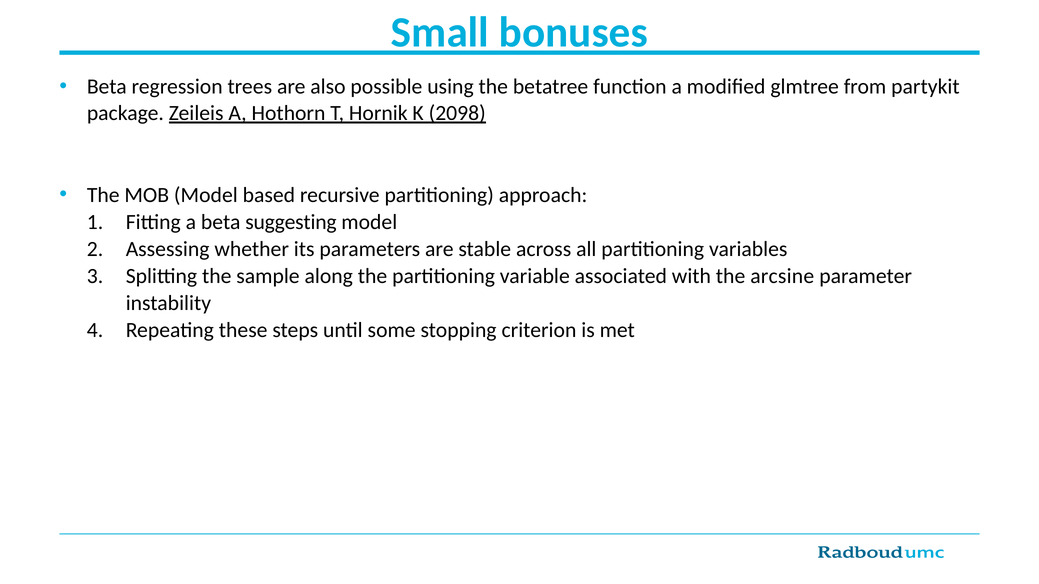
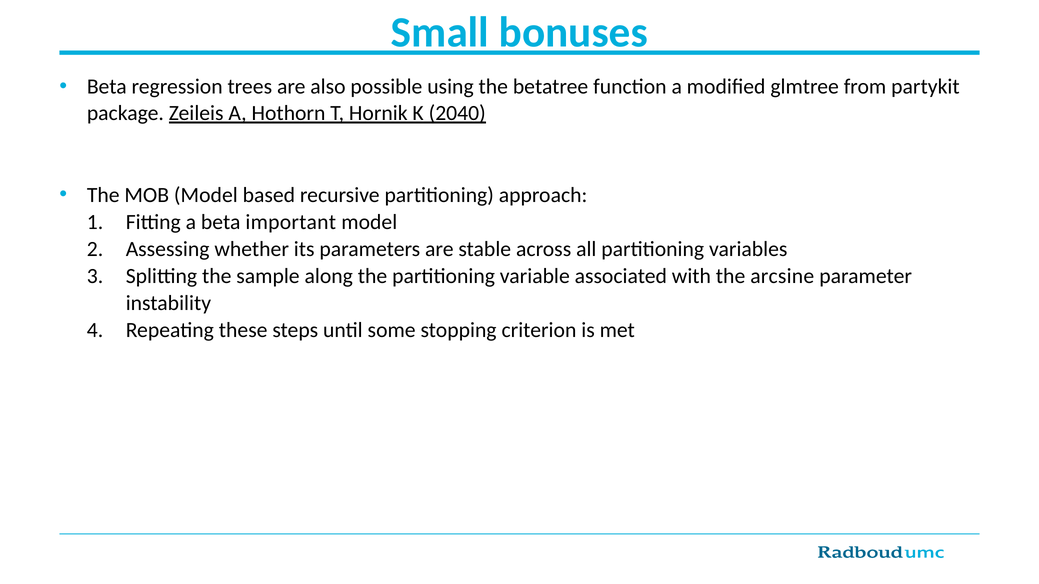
2098: 2098 -> 2040 (457, 113)
suggesting: suggesting -> important (291, 222)
